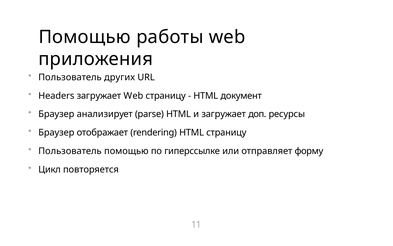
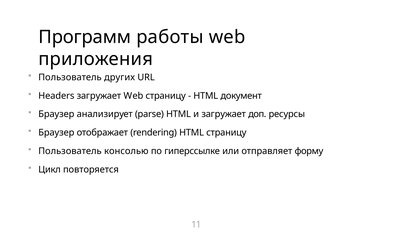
Помощью: Помощью -> Программ (85, 37)
Пользователь помощью: помощью -> консолью (126, 151)
